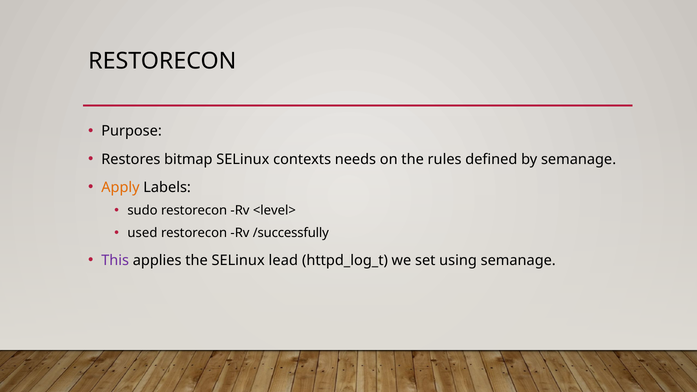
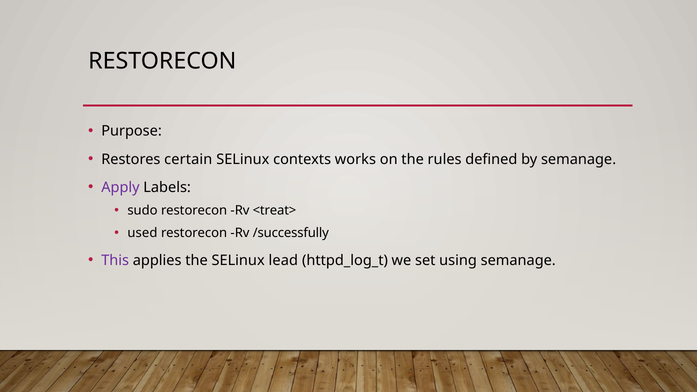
bitmap: bitmap -> certain (188, 159)
needs: needs -> works (355, 159)
Apply colour: orange -> purple (120, 187)
<level>: <level> -> <treat> (274, 211)
